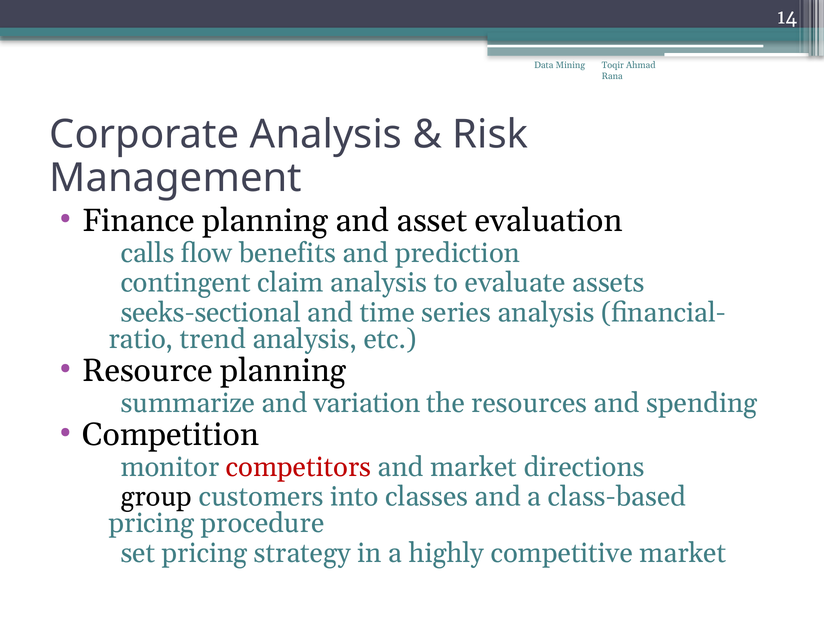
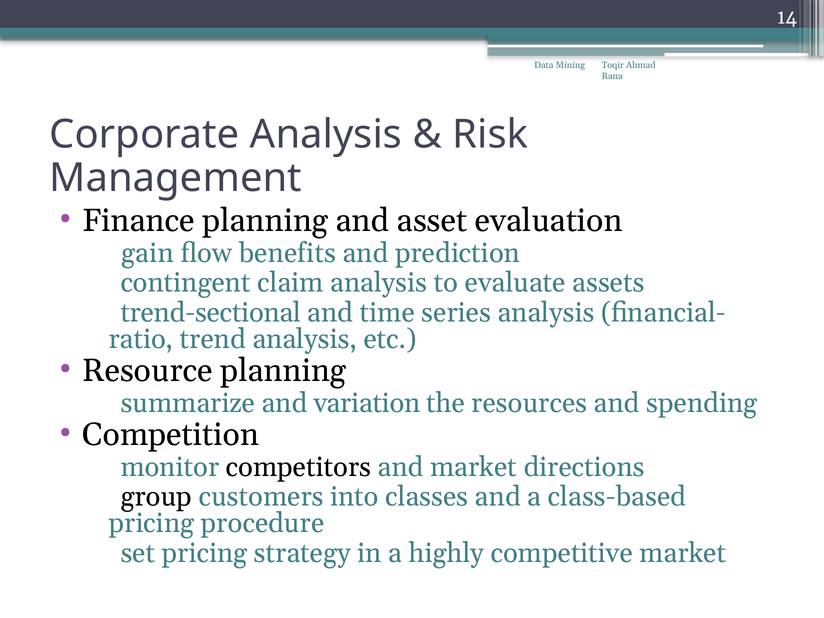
calls: calls -> gain (147, 253)
seeks-sectional: seeks-sectional -> trend-sectional (211, 313)
competitors colour: red -> black (298, 467)
